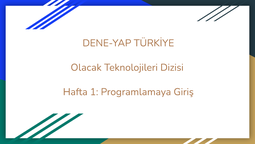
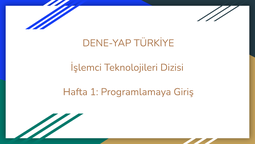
Olacak: Olacak -> İşlemci (86, 67)
